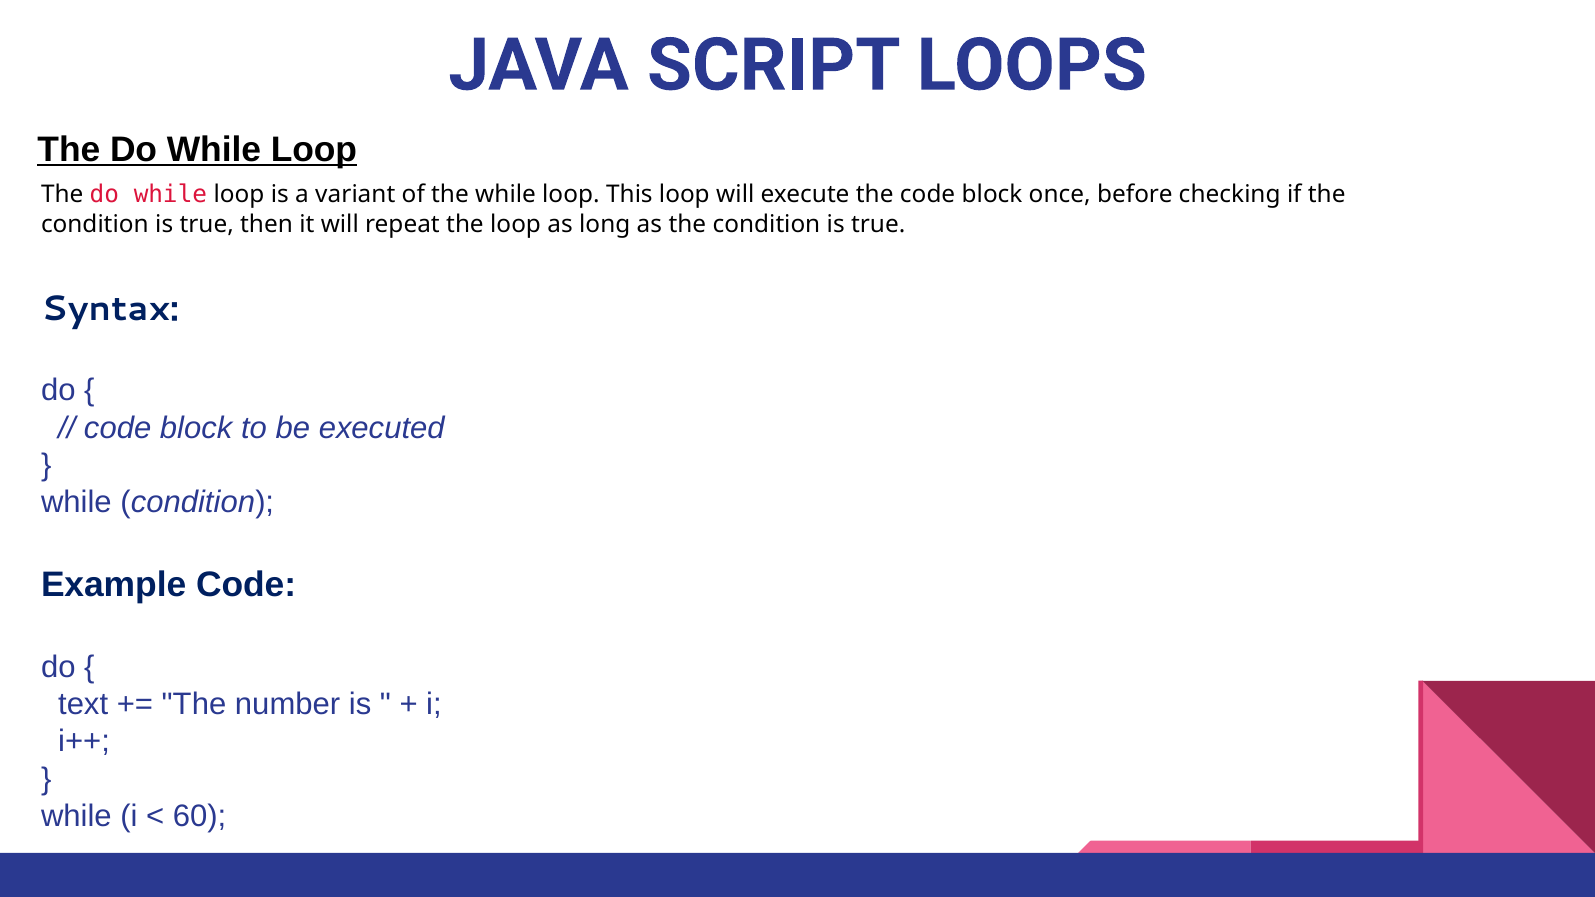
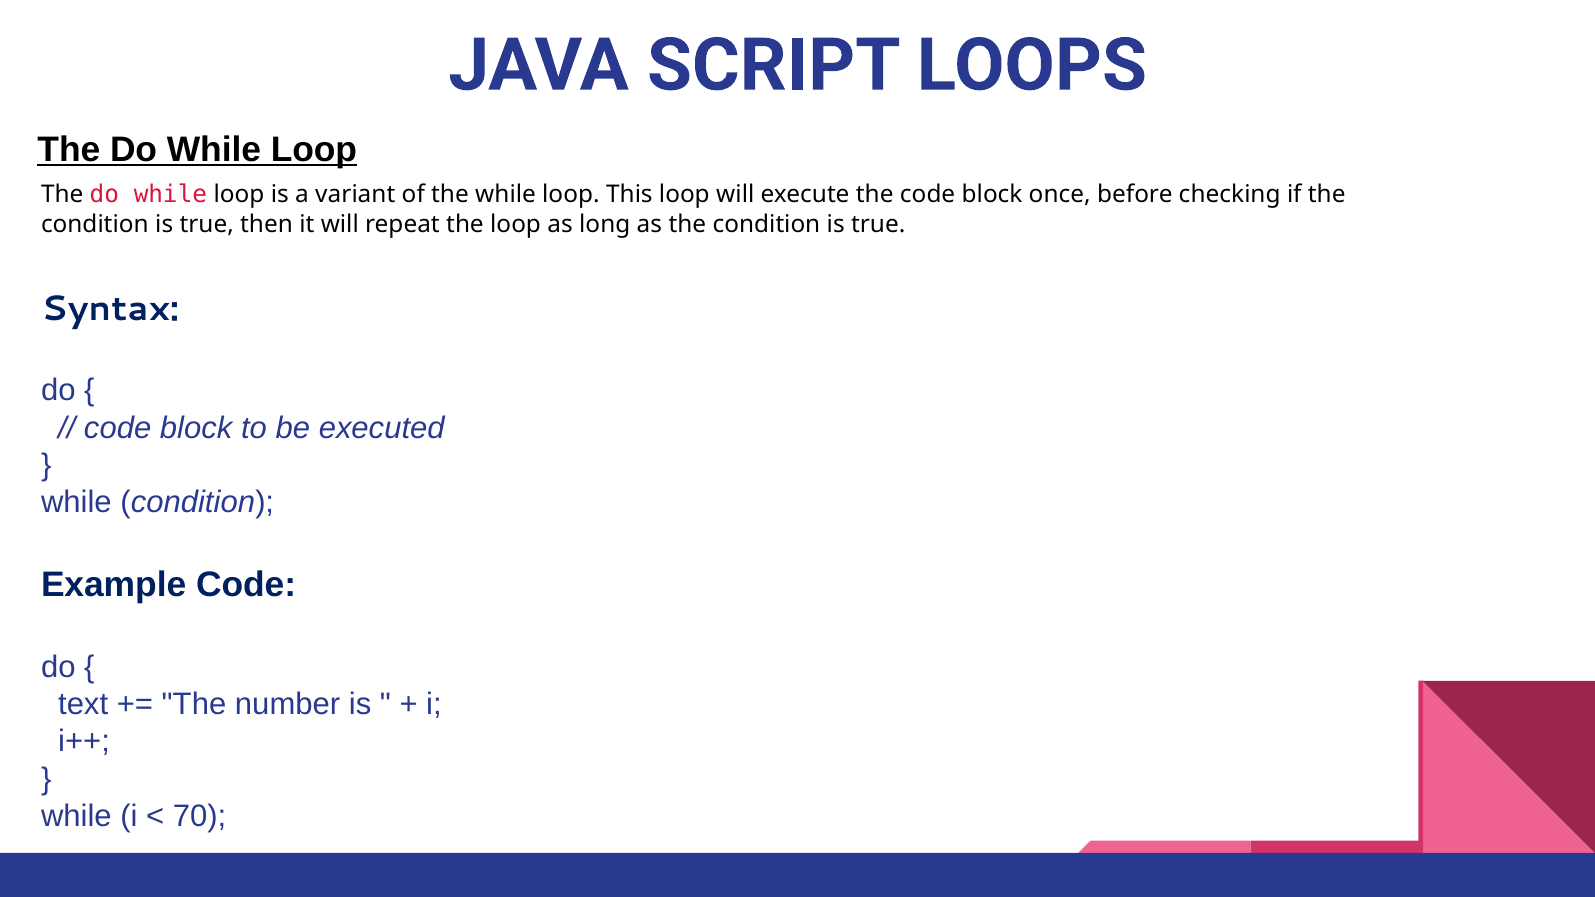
60: 60 -> 70 (200, 816)
